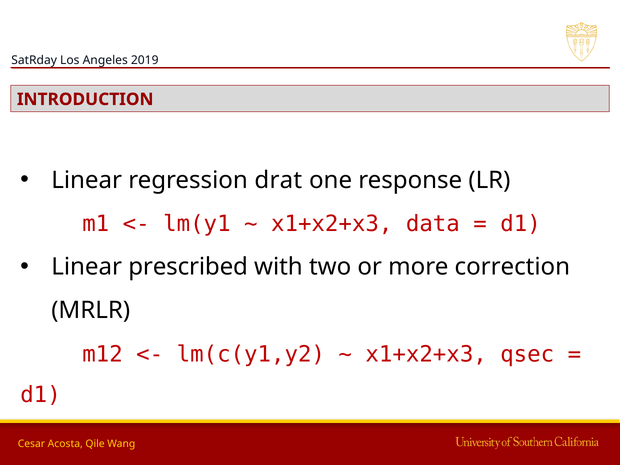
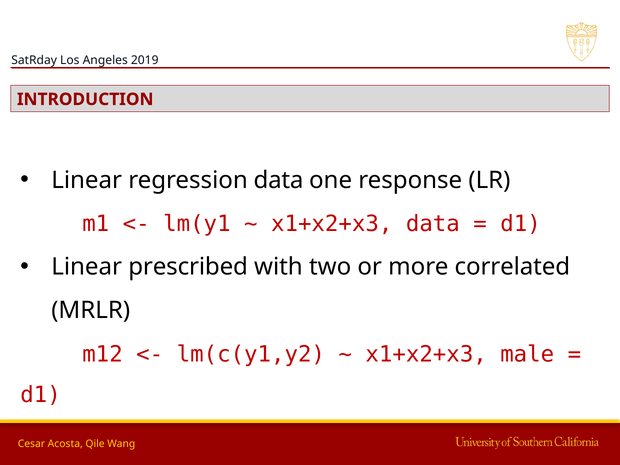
regression drat: drat -> data (279, 180)
correction: correction -> correlated (512, 267)
qsec: qsec -> male (527, 354)
